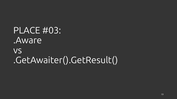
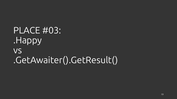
.Aware: .Aware -> .Happy (28, 41)
